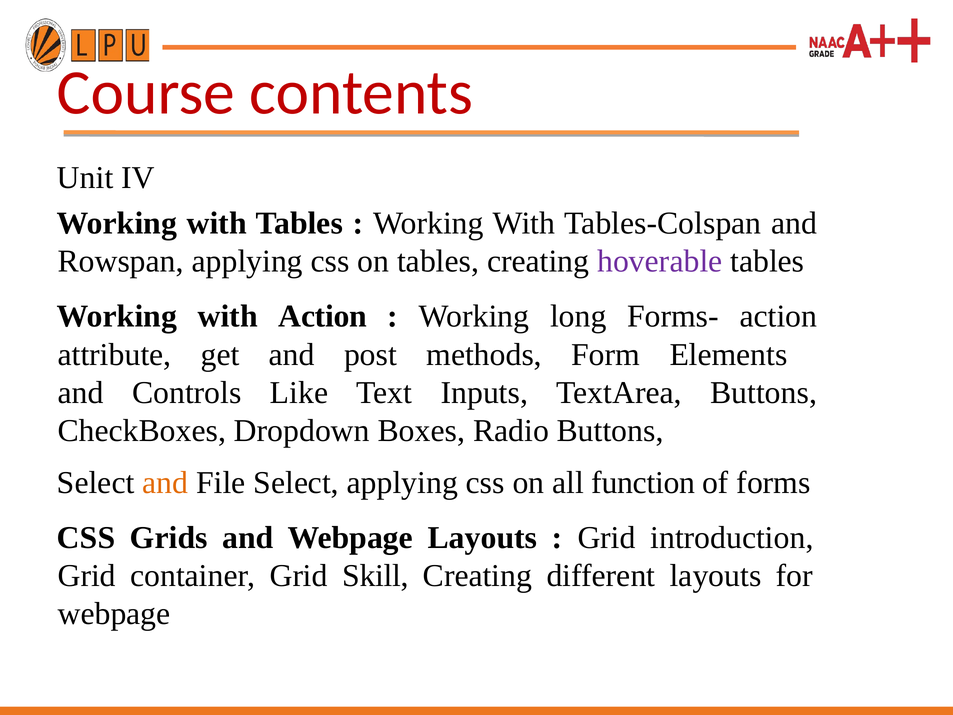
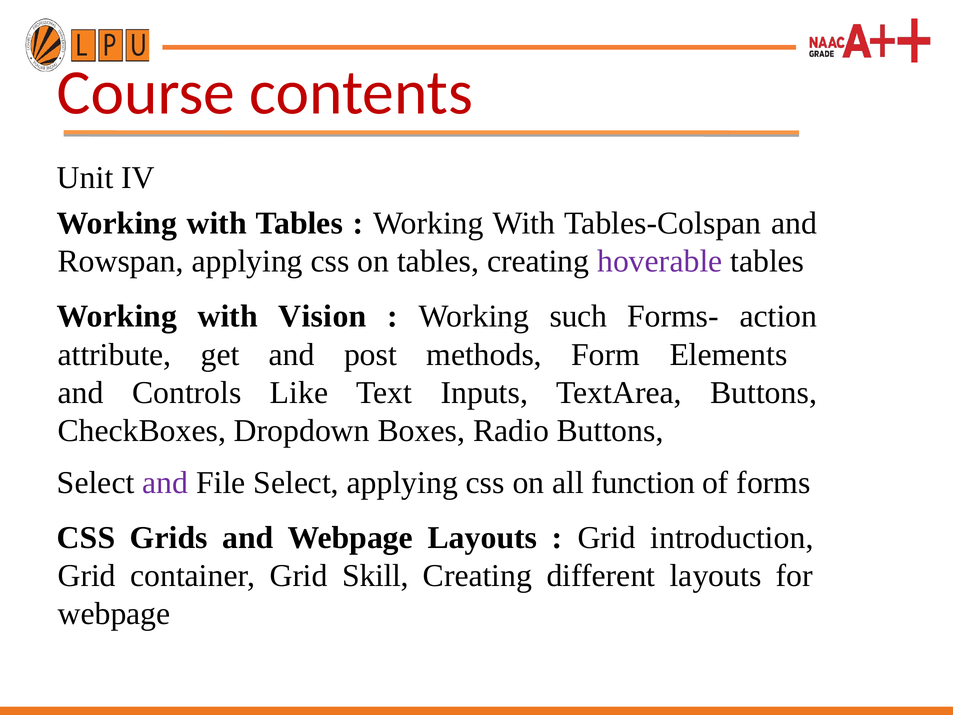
with Action: Action -> Vision (322, 316)
long: long -> such (578, 316)
and colour: orange -> purple (165, 483)
